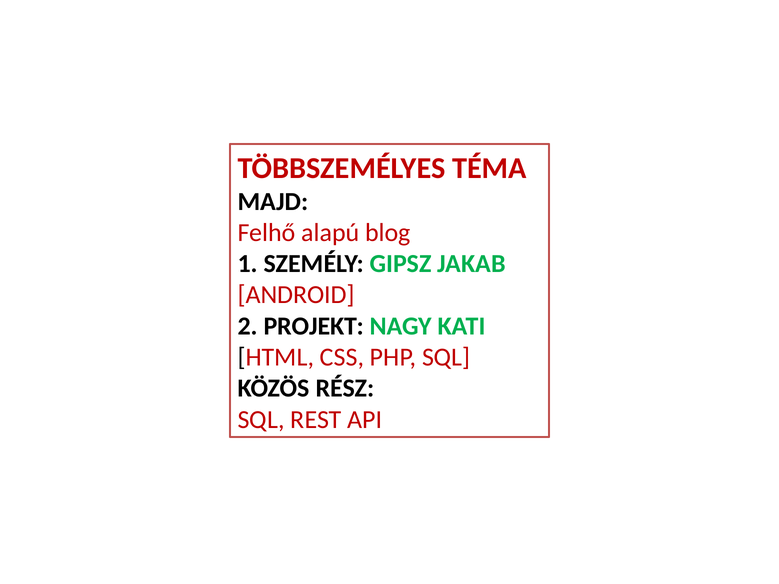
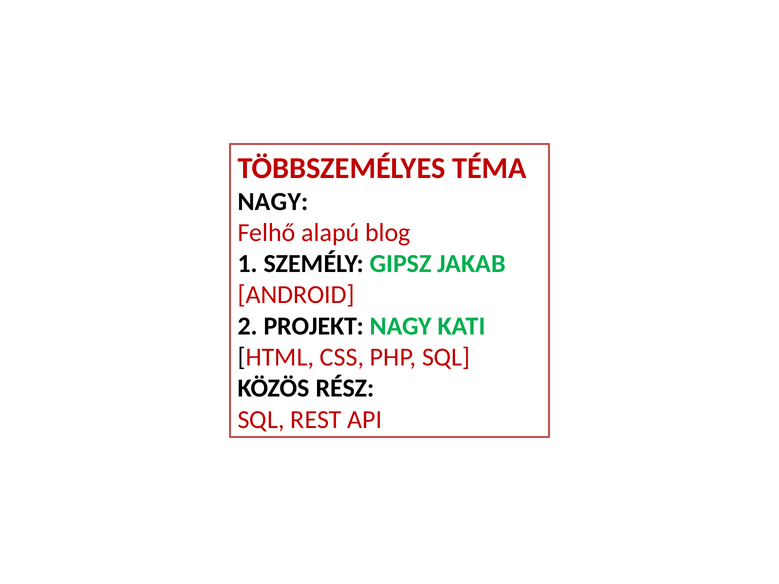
MAJD: MAJD -> NAGY (273, 202)
